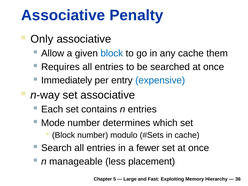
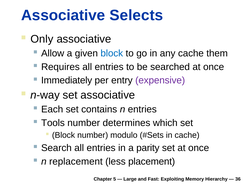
Penalty: Penalty -> Selects (136, 15)
expensive colour: blue -> purple (160, 80)
Mode: Mode -> Tools (53, 123)
fewer: fewer -> parity (148, 148)
manageable: manageable -> replacement (76, 161)
